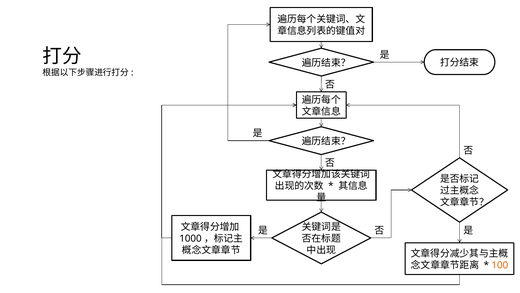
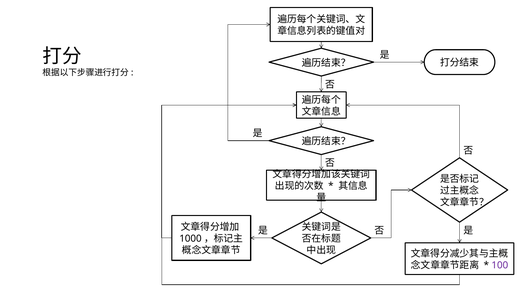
100 colour: orange -> purple (500, 265)
